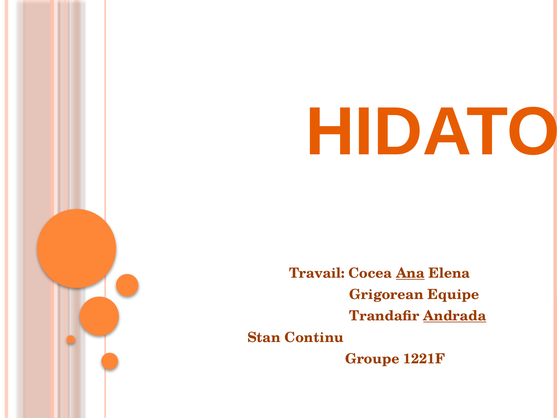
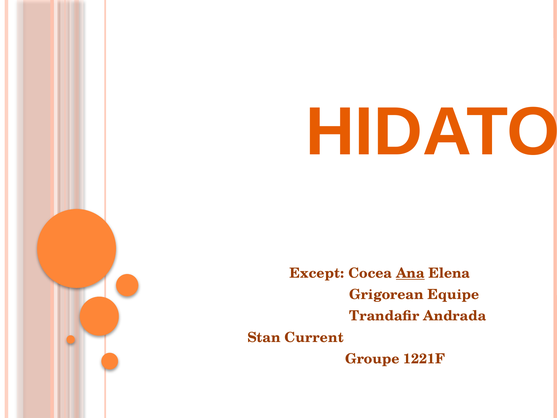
Travail: Travail -> Except (317, 273)
Andrada underline: present -> none (455, 316)
Continu: Continu -> Current (314, 337)
